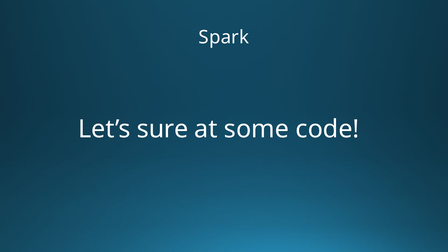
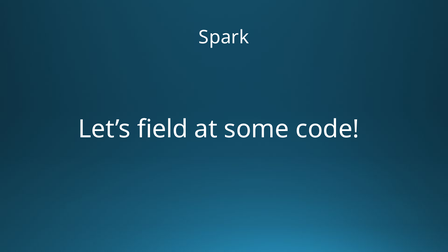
sure: sure -> field (163, 129)
